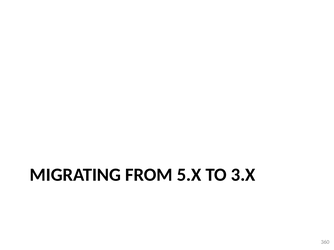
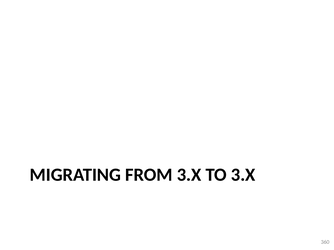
FROM 5.X: 5.X -> 3.X (189, 175)
